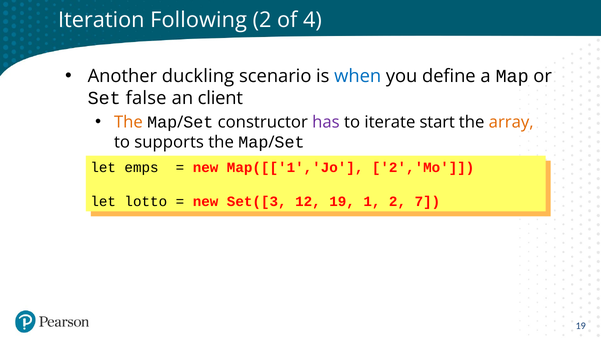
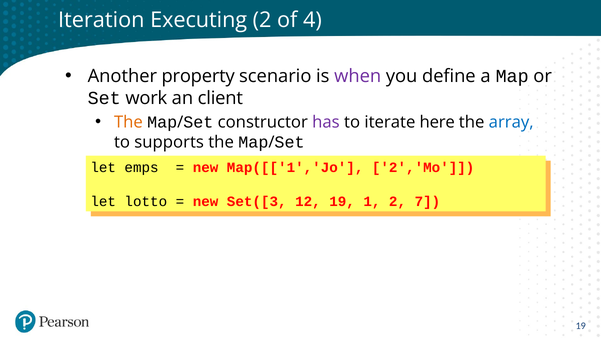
Following: Following -> Executing (199, 20)
duckling: duckling -> property (198, 76)
when colour: blue -> purple (358, 76)
false: false -> work (146, 98)
start: start -> here (437, 122)
array colour: orange -> blue (511, 122)
